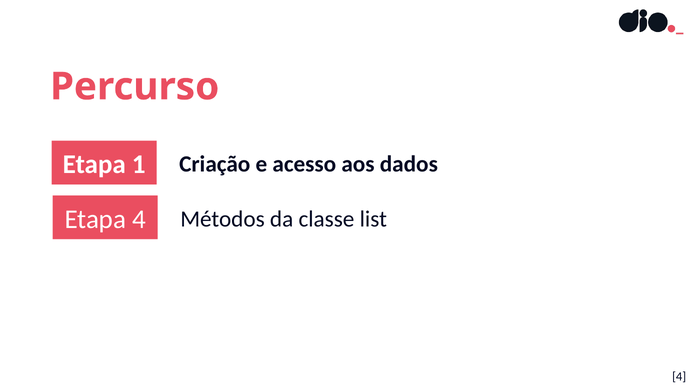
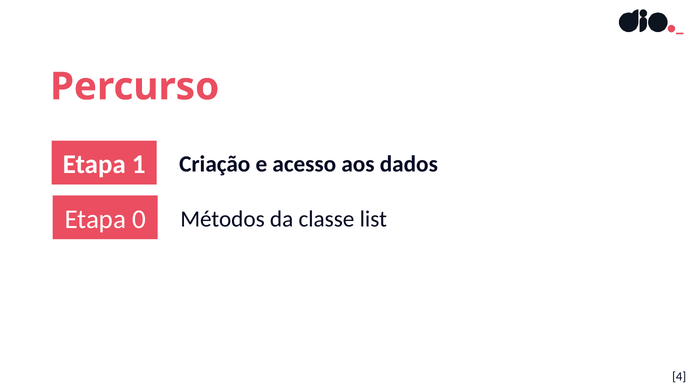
Etapa 4: 4 -> 0 (139, 220)
